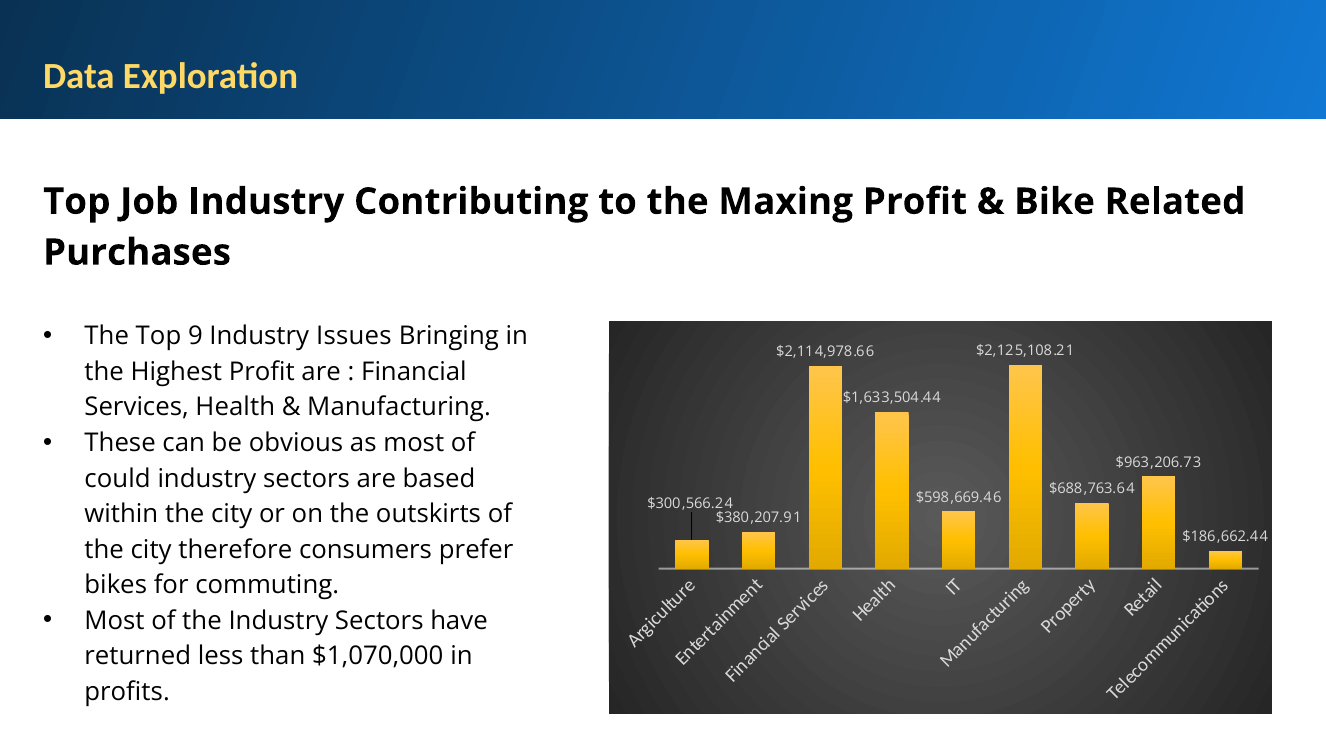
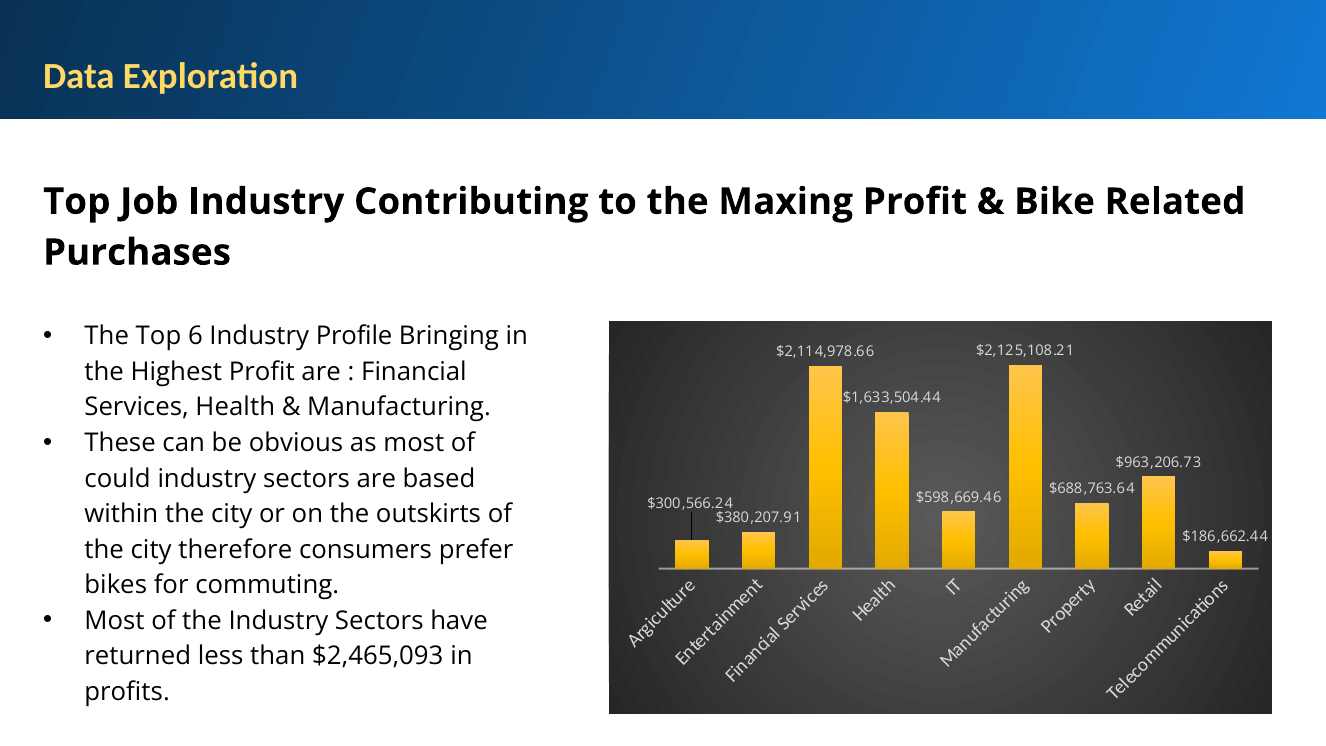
9: 9 -> 6 (195, 336)
Issues: Issues -> Profile (354, 336)
$1,070,000: $1,070,000 -> $2,465,093 (378, 656)
